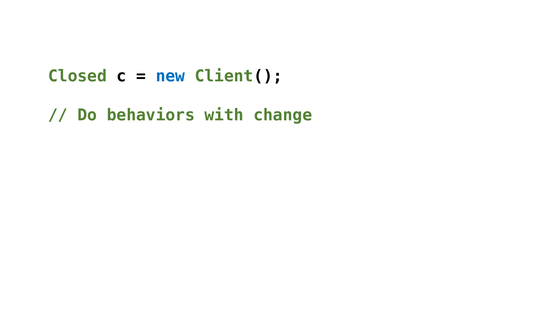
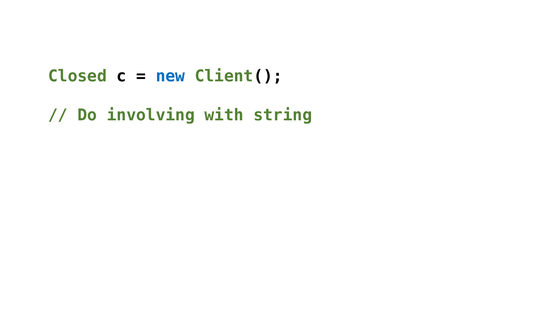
behaviors: behaviors -> involving (151, 115)
change: change -> string (283, 115)
